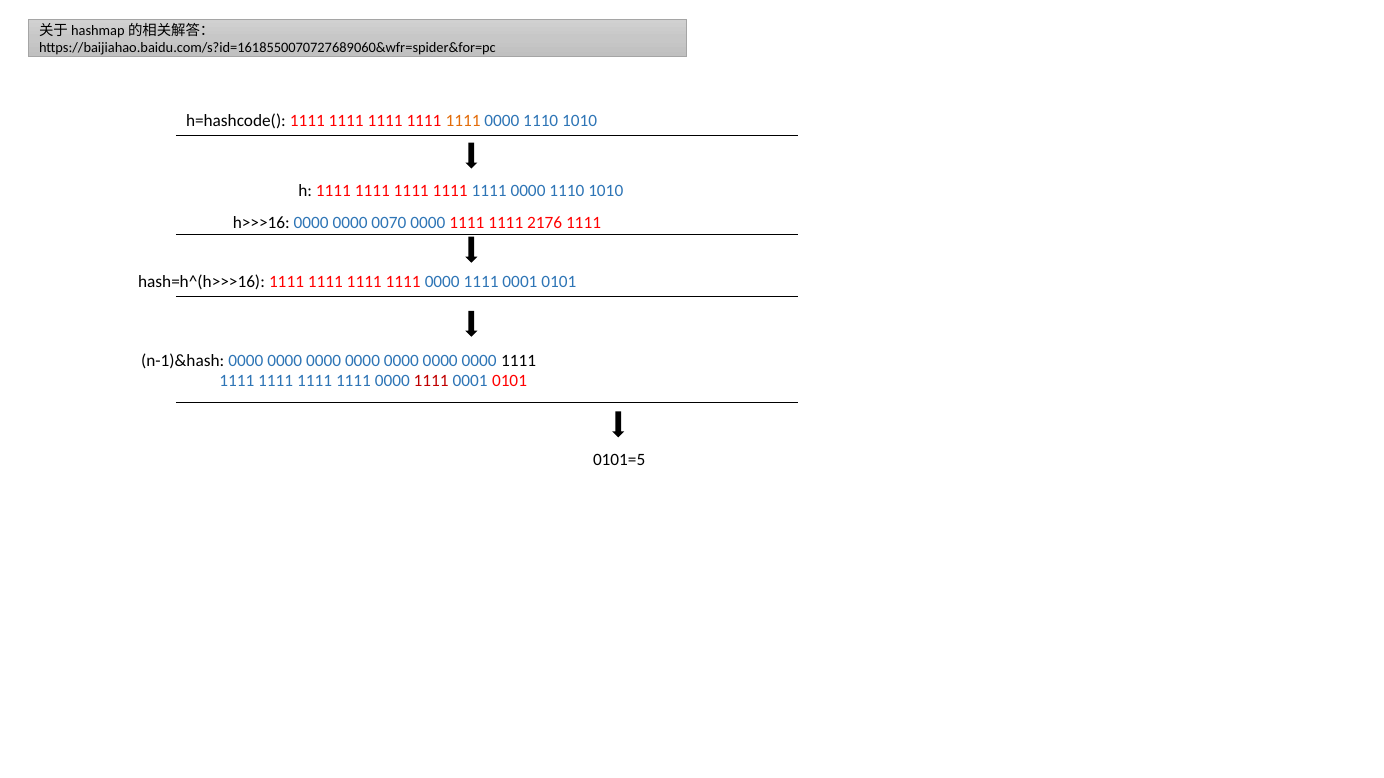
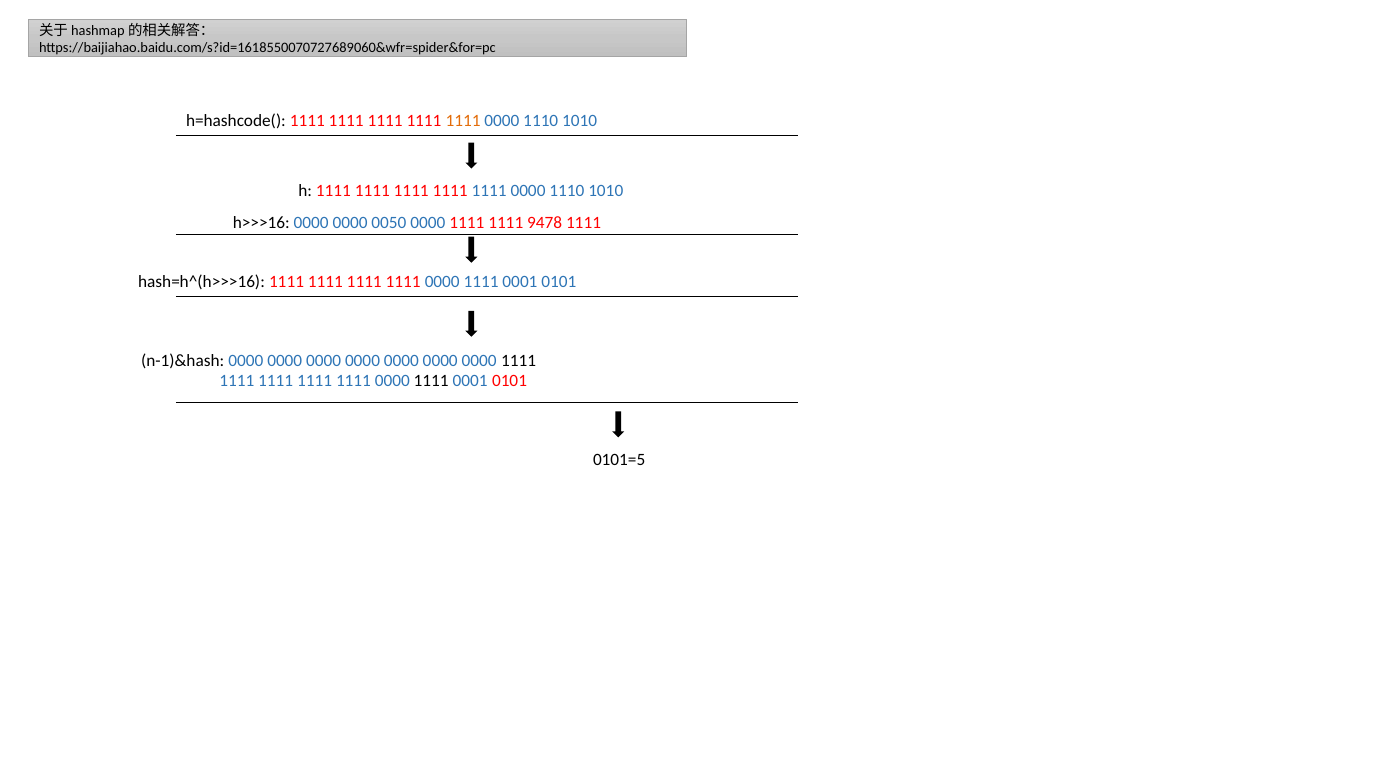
0070: 0070 -> 0050 (389, 223)
2176: 2176 -> 9478 (545, 223)
1111 colour: red -> black (431, 381)
